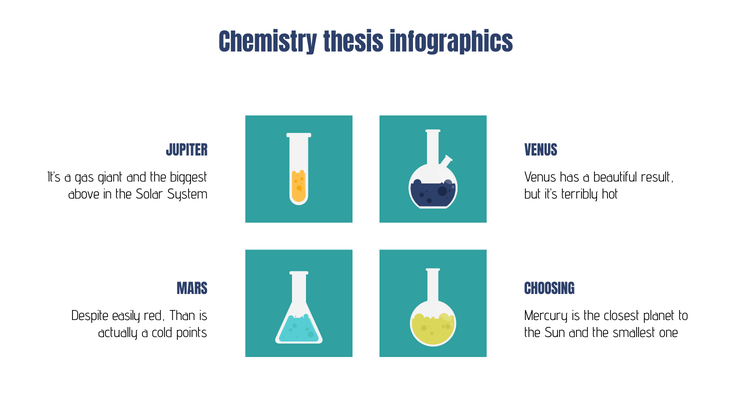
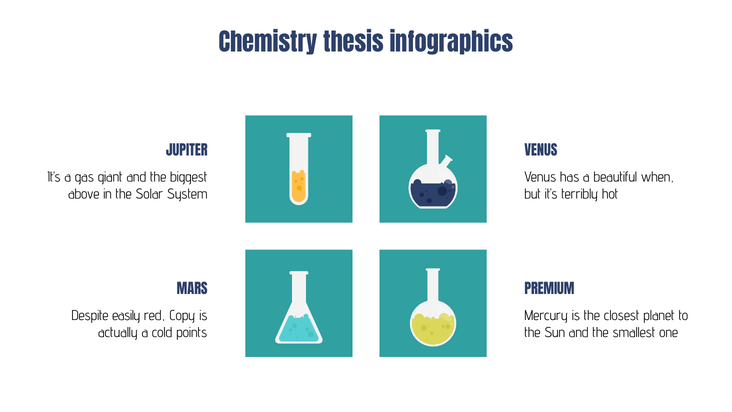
result: result -> when (658, 177)
CHOOSING: CHOOSING -> PREMIUM (549, 289)
Than: Than -> Copy (182, 315)
